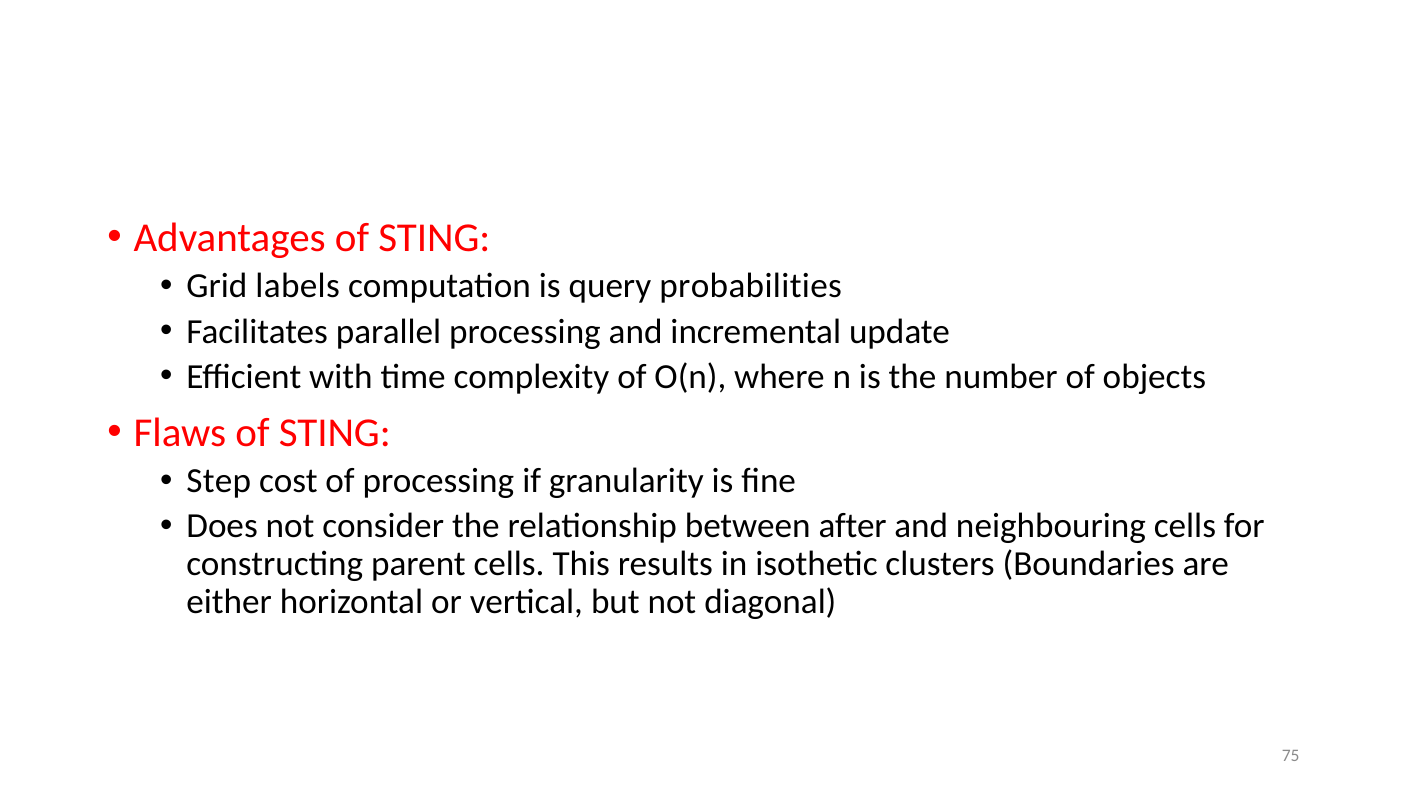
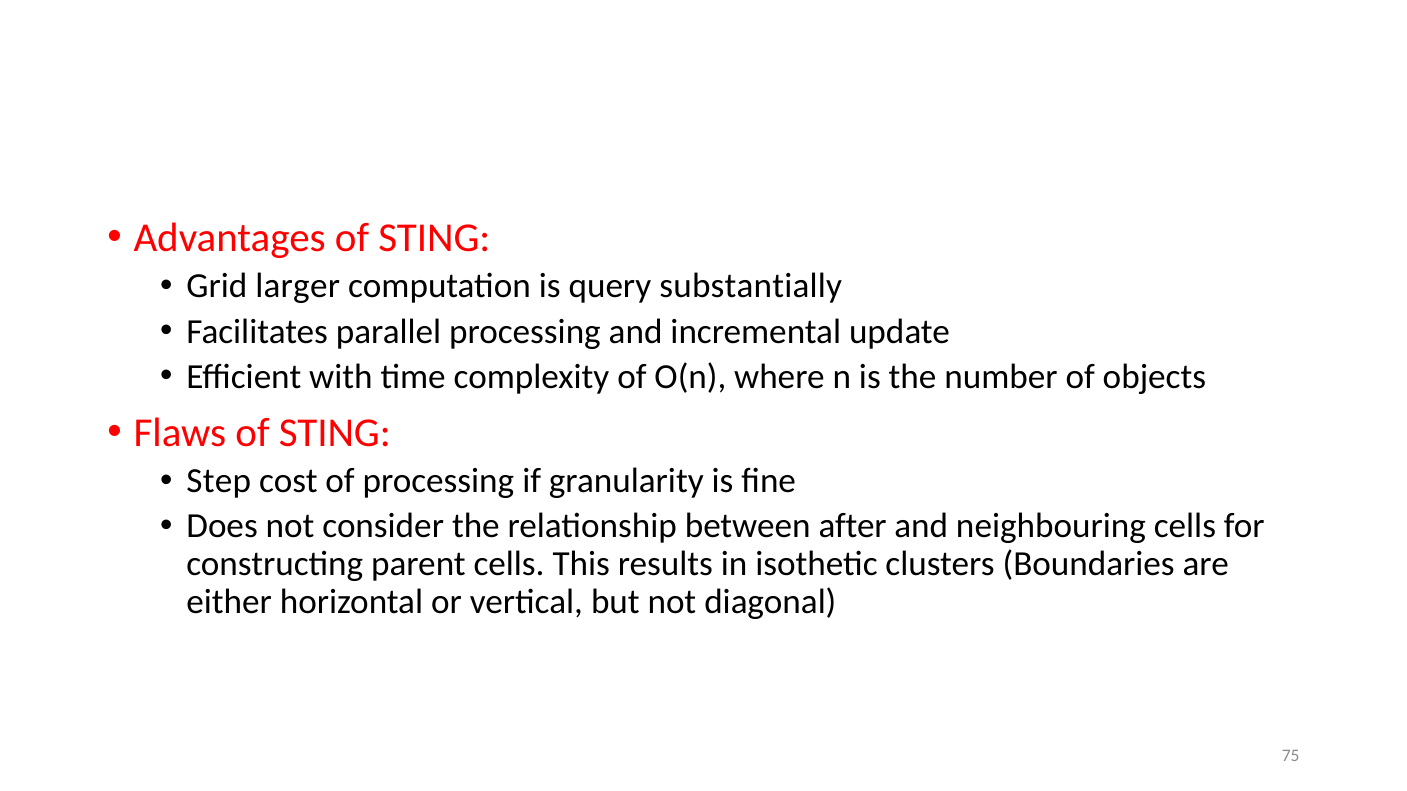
labels: labels -> larger (298, 286)
probabilities: probabilities -> substantially (751, 286)
